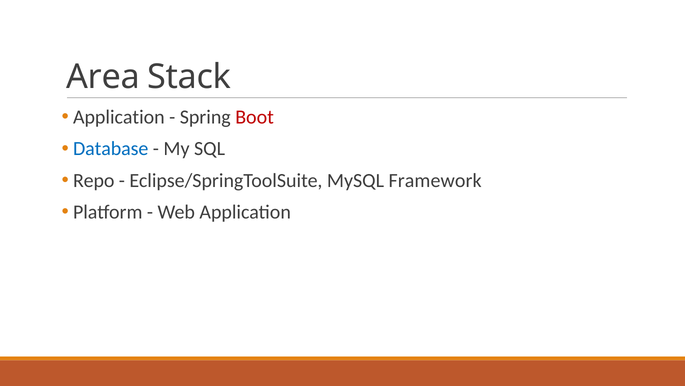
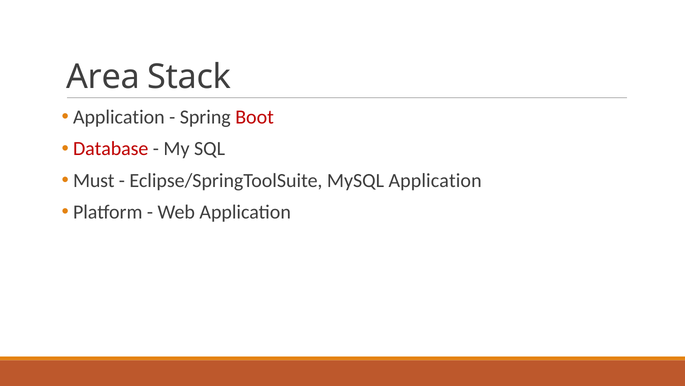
Database colour: blue -> red (111, 149)
Repo: Repo -> Must (94, 180)
MySQL Framework: Framework -> Application (435, 180)
